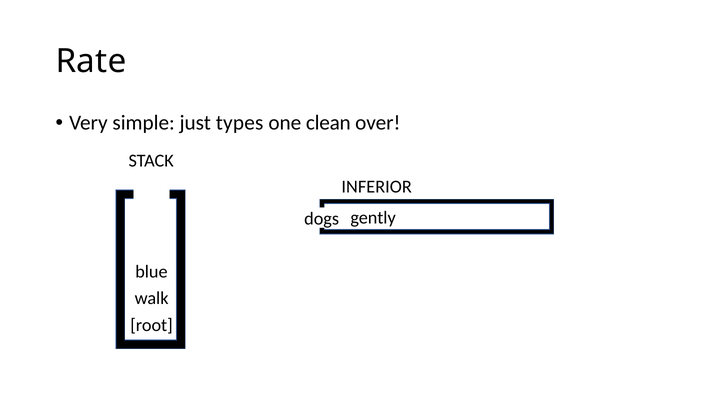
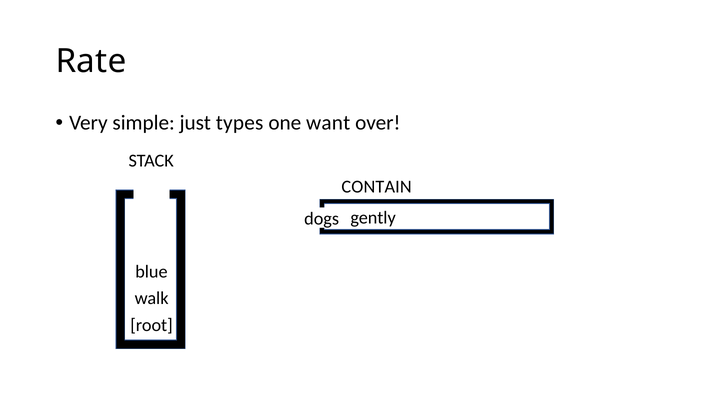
clean: clean -> want (328, 123)
INFERIOR: INFERIOR -> CONTAIN (377, 187)
